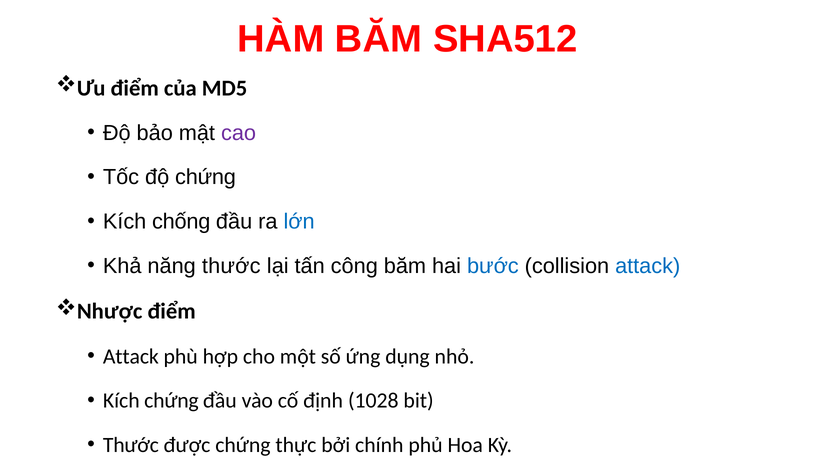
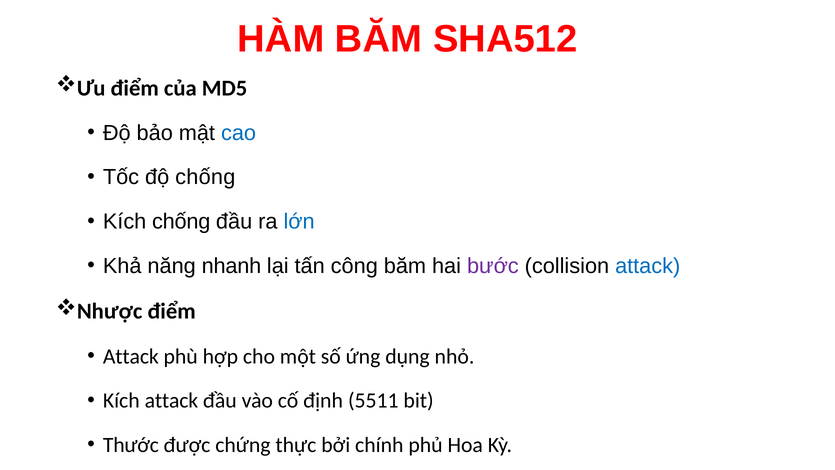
cao colour: purple -> blue (239, 133)
độ chứng: chứng -> chống (205, 177)
năng thước: thước -> nhanh (231, 266)
bước colour: blue -> purple (493, 266)
Kích chứng: chứng -> attack (171, 400)
1028: 1028 -> 5511 (373, 400)
